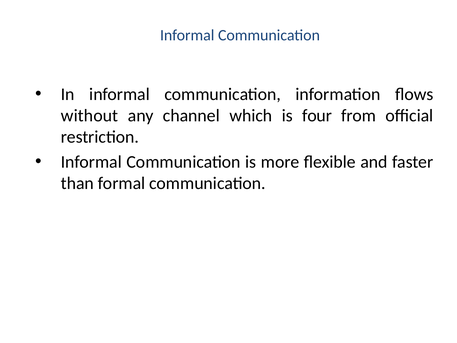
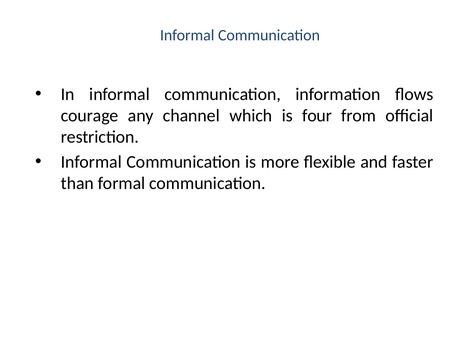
without: without -> courage (90, 116)
